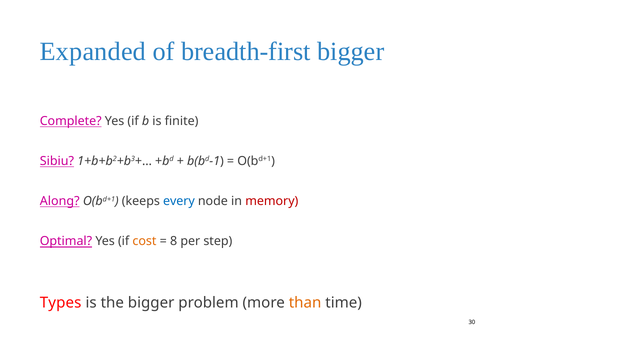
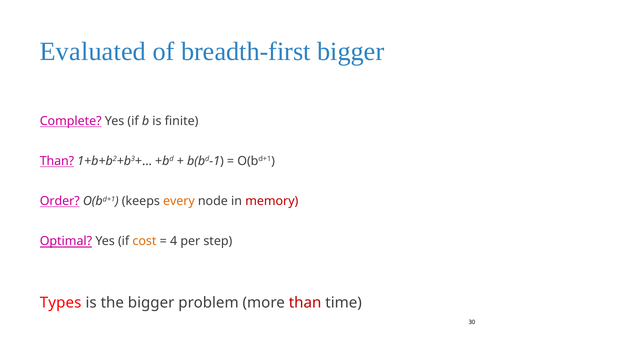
Expanded: Expanded -> Evaluated (93, 52)
Sibiu: Sibiu -> Than (57, 161)
Along: Along -> Order (60, 201)
every colour: blue -> orange (179, 201)
8: 8 -> 4 (174, 241)
than colour: orange -> red (305, 303)
